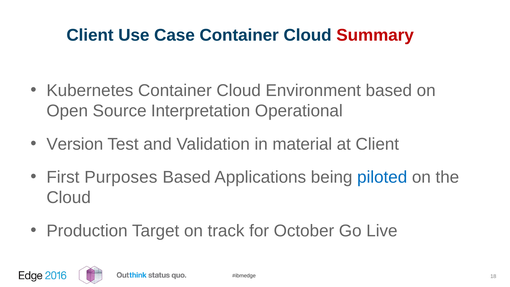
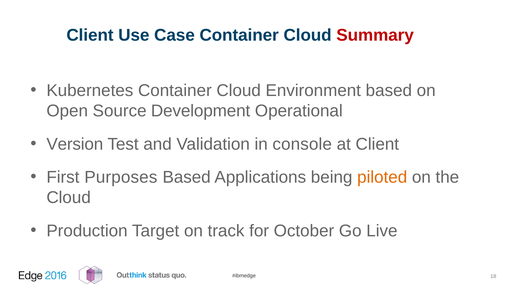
Interpretation: Interpretation -> Development (201, 111)
material: material -> console (302, 144)
piloted colour: blue -> orange (382, 177)
